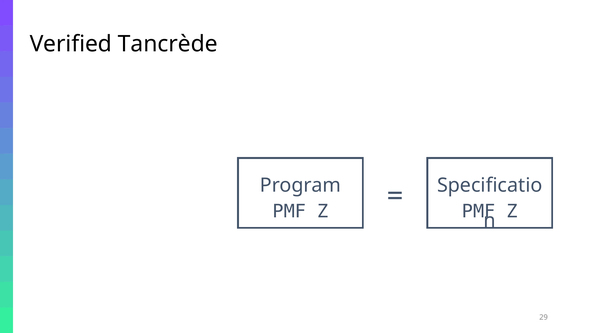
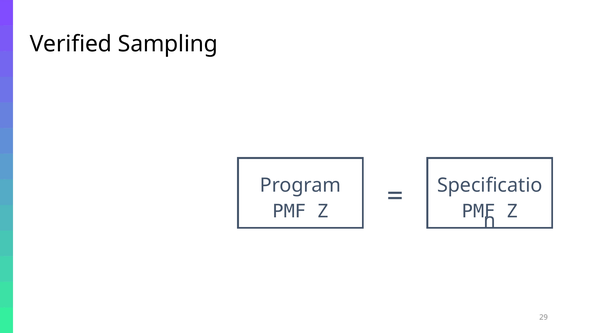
Tancrède: Tancrède -> Sampling (168, 44)
